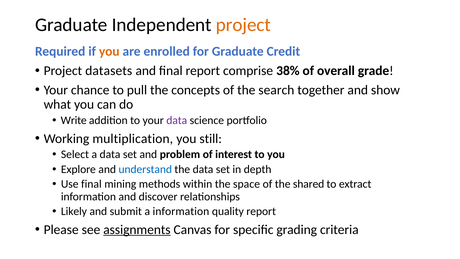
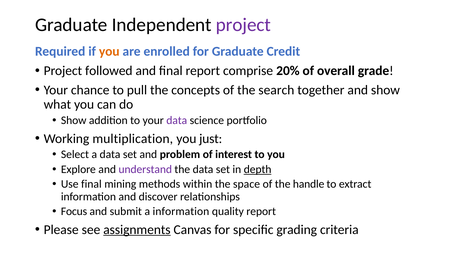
project colour: orange -> purple (243, 25)
datasets: datasets -> followed (109, 71)
38%: 38% -> 20% (288, 71)
Write: Write -> Show (74, 120)
still: still -> just (211, 139)
understand colour: blue -> purple (145, 169)
depth underline: none -> present (258, 169)
shared: shared -> handle (309, 184)
Likely: Likely -> Focus (74, 211)
